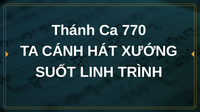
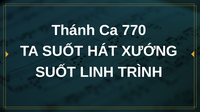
TA CÁNH: CÁNH -> SUỐT (63, 51)
